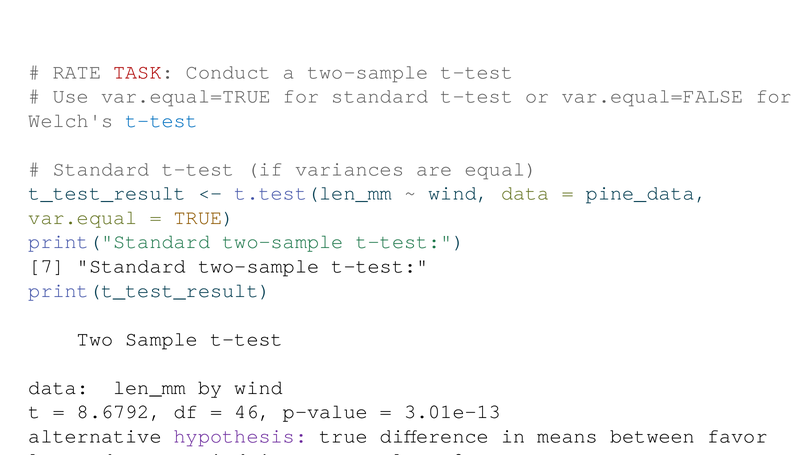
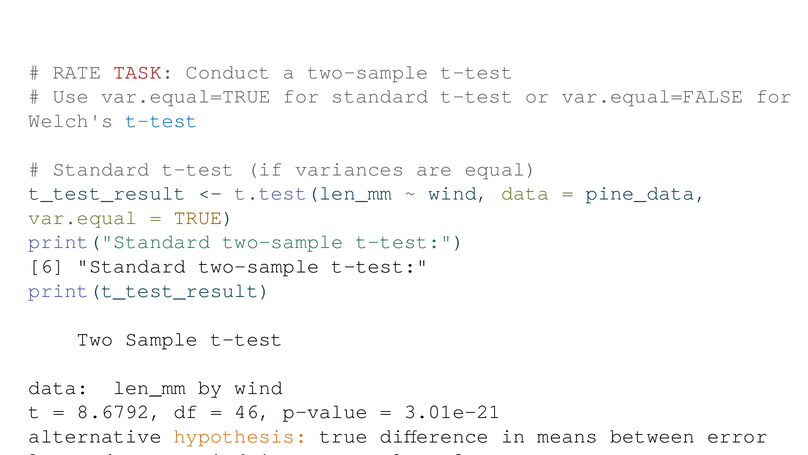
7: 7 -> 6 (47, 266)
3.01e-13: 3.01e-13 -> 3.01e-21 (453, 411)
hypothesis colour: purple -> orange (241, 435)
favor: favor -> error (737, 435)
